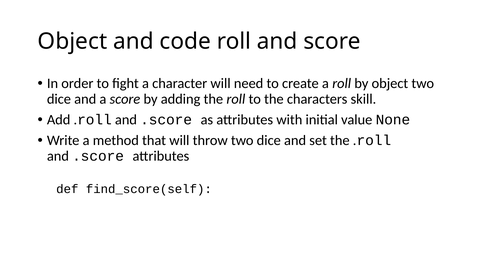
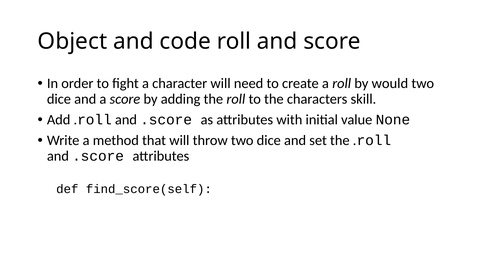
by object: object -> would (390, 84)
